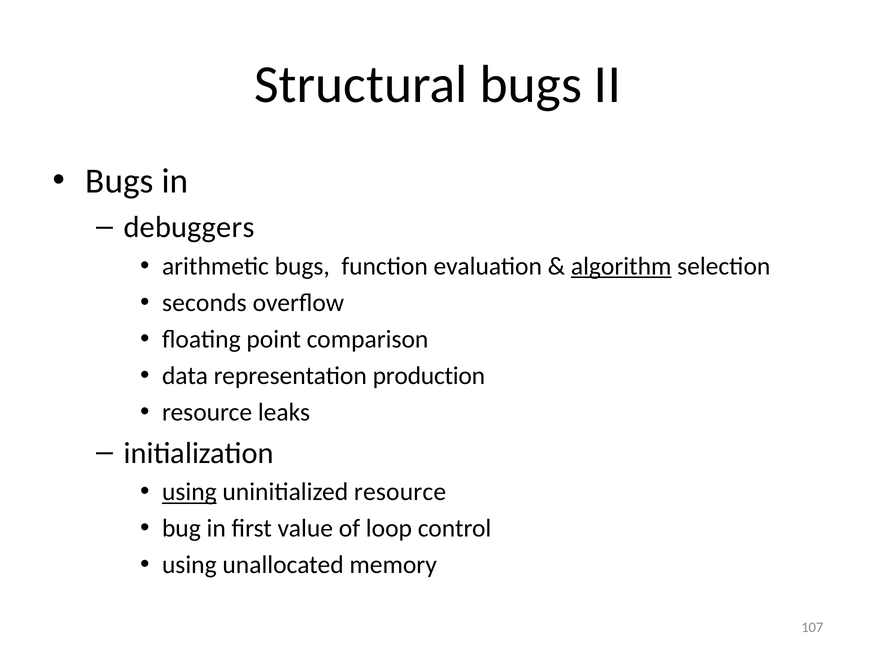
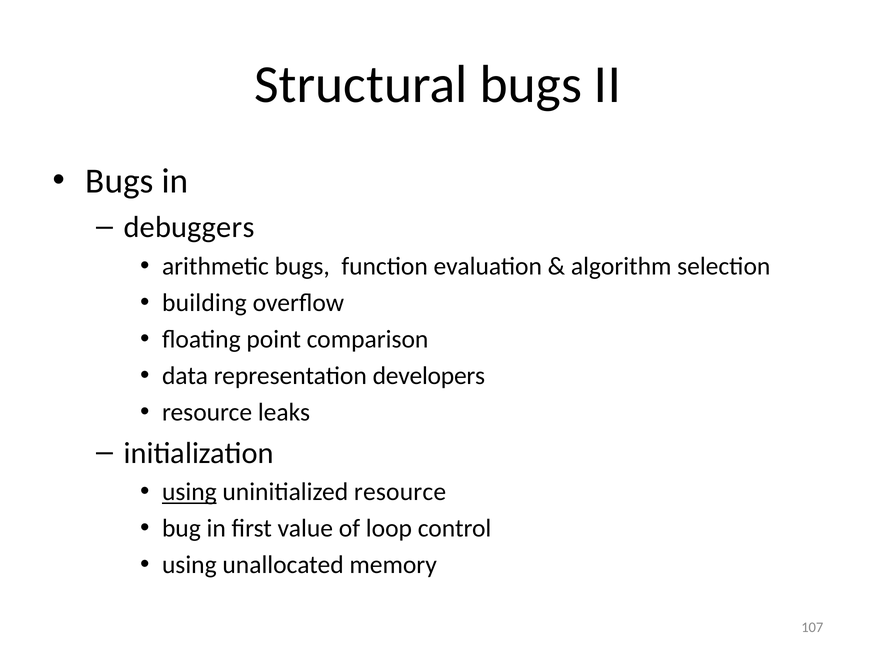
algorithm underline: present -> none (621, 266)
seconds: seconds -> building (204, 303)
production: production -> developers (429, 376)
